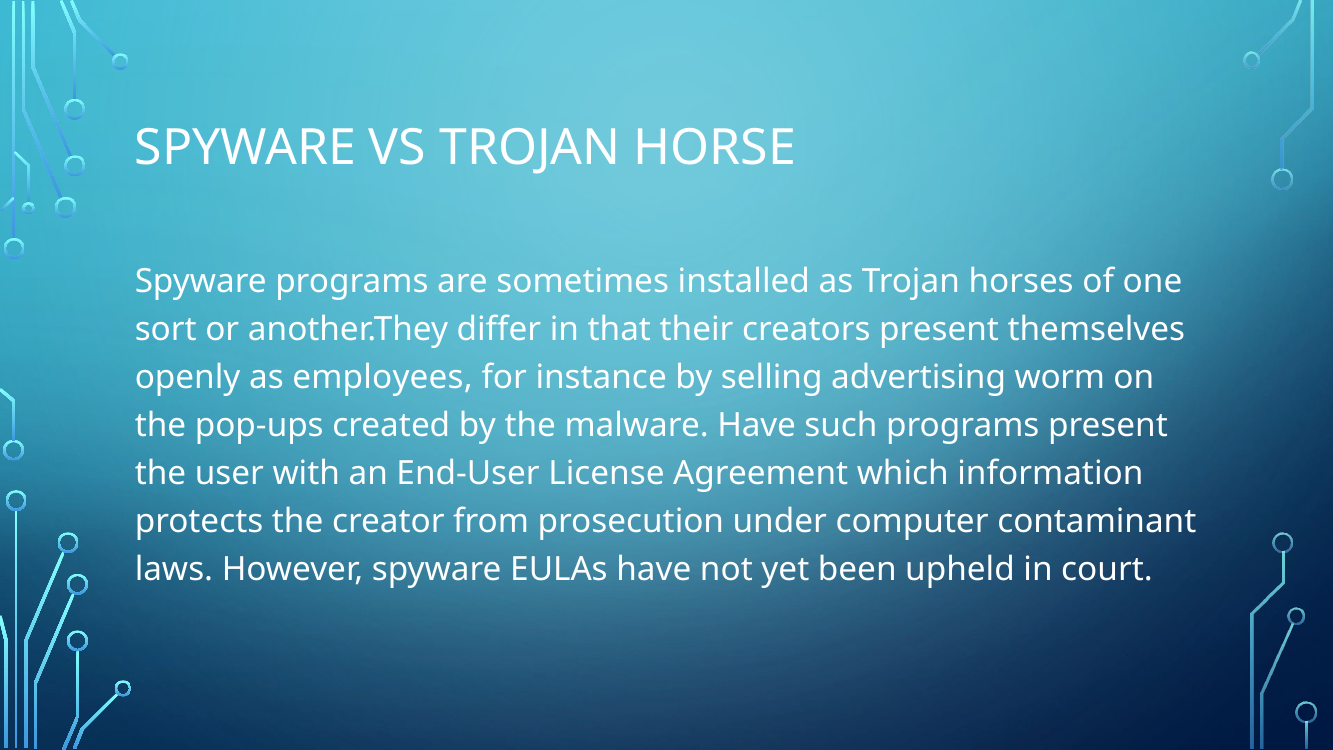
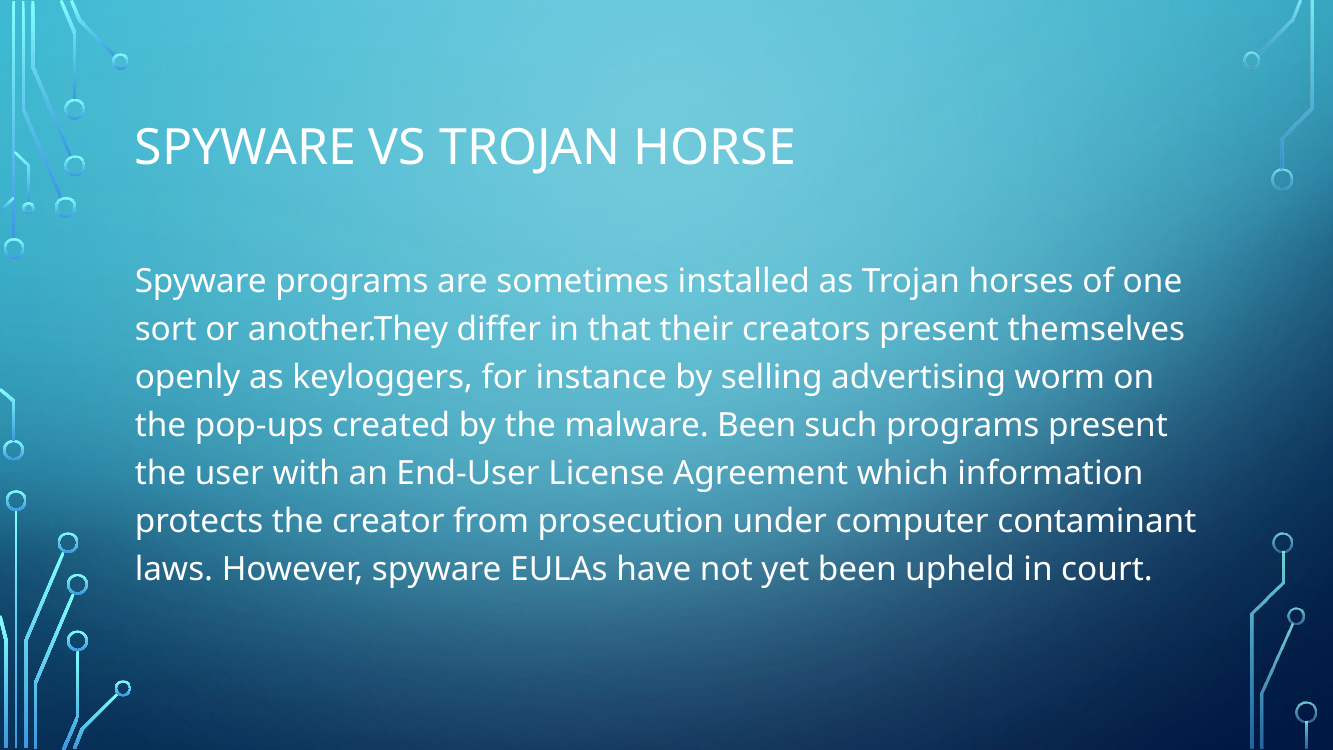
employees: employees -> keyloggers (383, 377)
malware Have: Have -> Been (757, 425)
